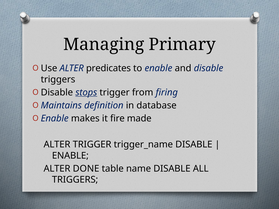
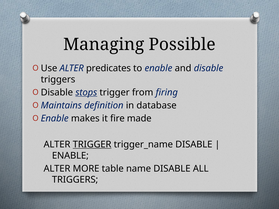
Primary: Primary -> Possible (182, 44)
TRIGGER underline: none -> present (92, 145)
DONE: DONE -> MORE (86, 169)
